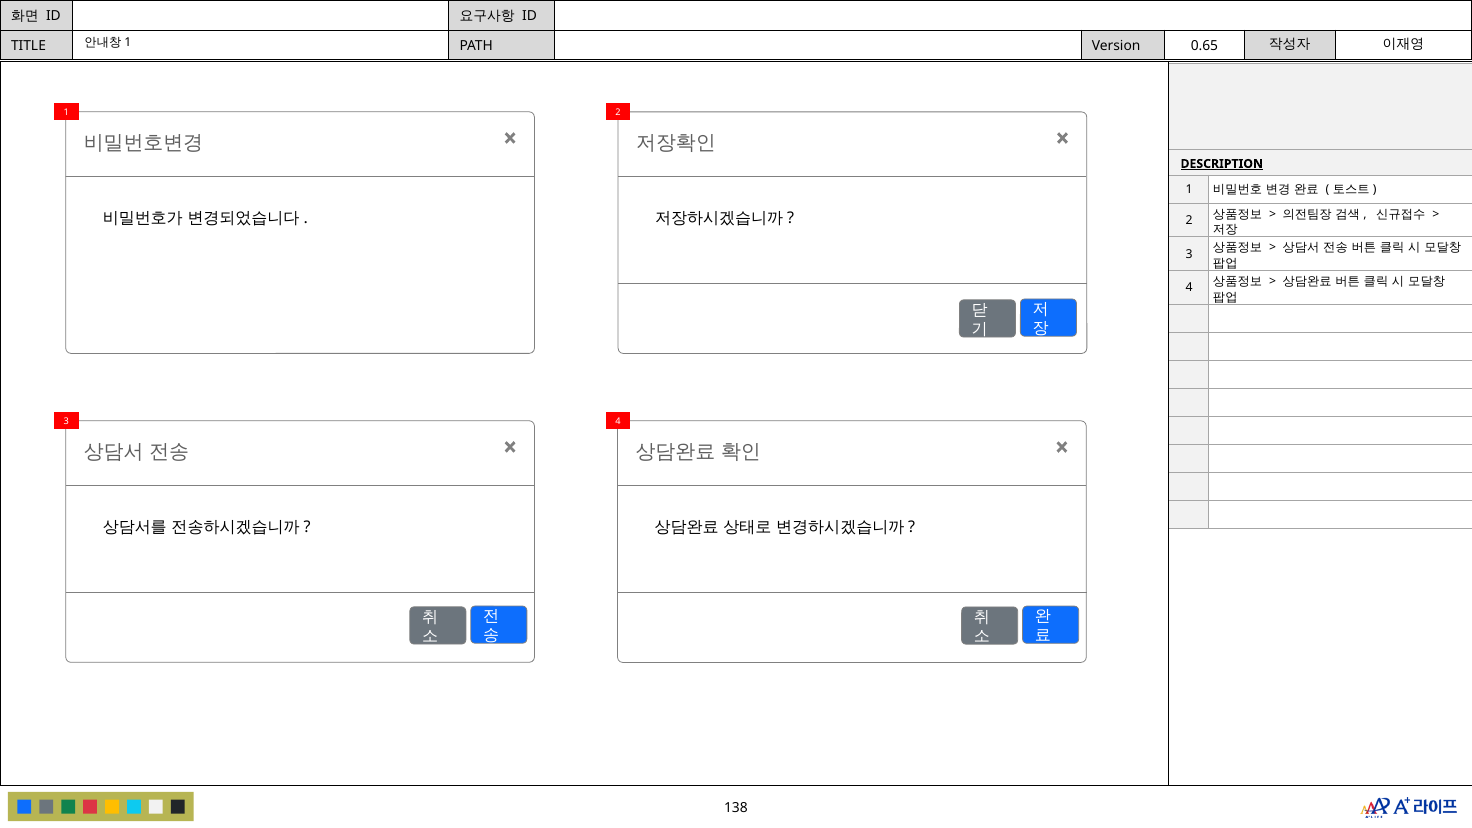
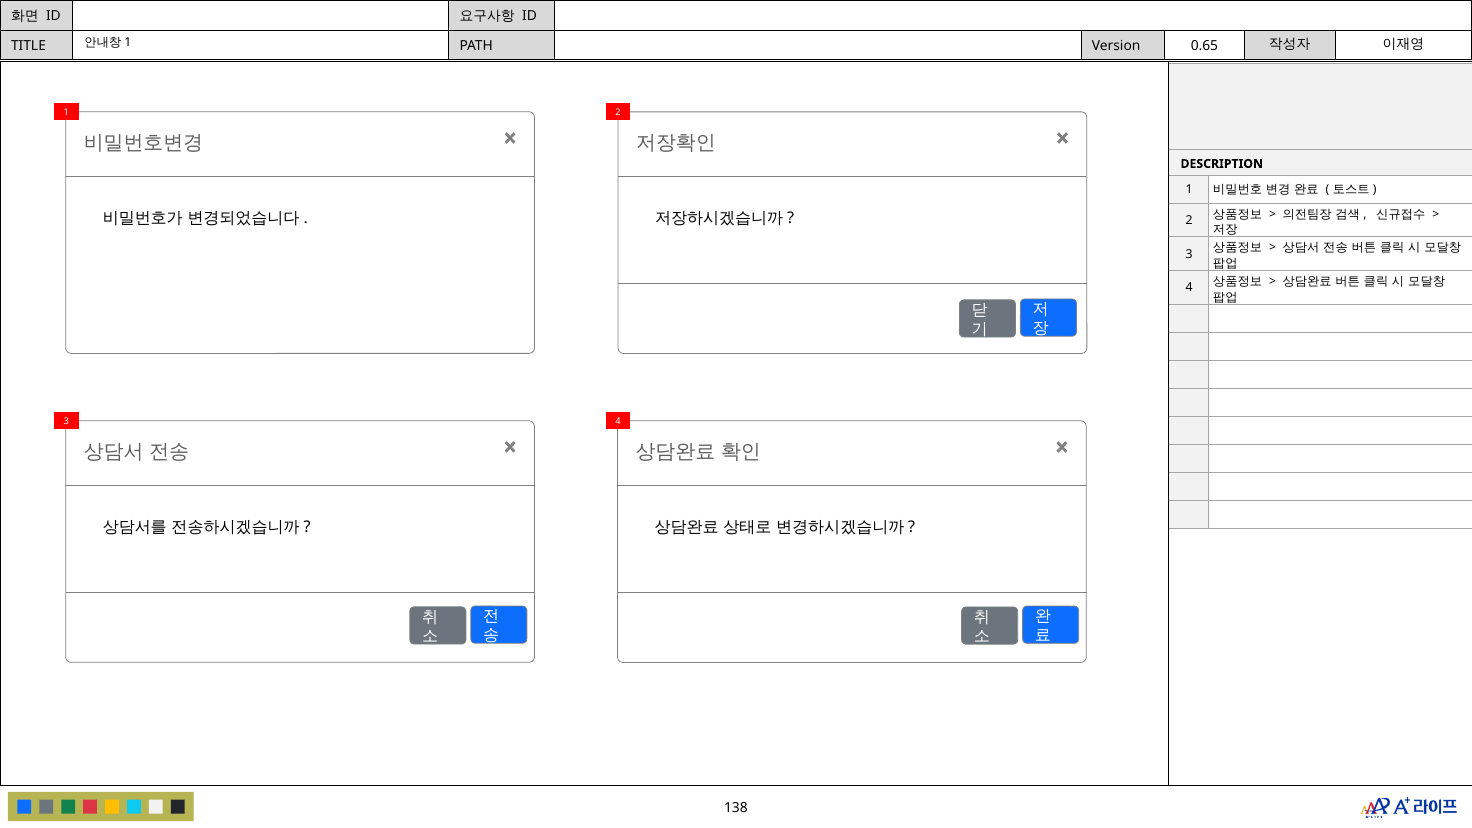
DESCRIPTION underline: present -> none (1222, 164)
